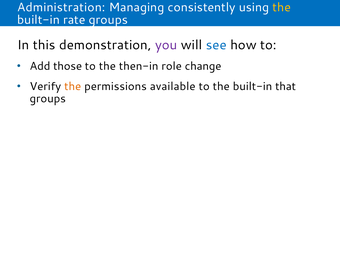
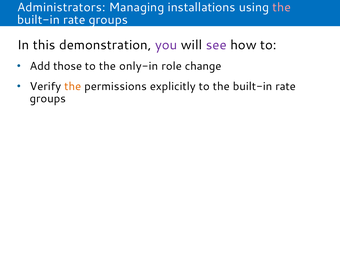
Administration: Administration -> Administrators (61, 7)
consistently: consistently -> installations (202, 7)
the colour: yellow -> pink (282, 7)
see colour: blue -> purple (216, 45)
then-in: then-in -> only-in (139, 66)
available: available -> explicitly (173, 86)
to the built-in that: that -> rate (286, 86)
